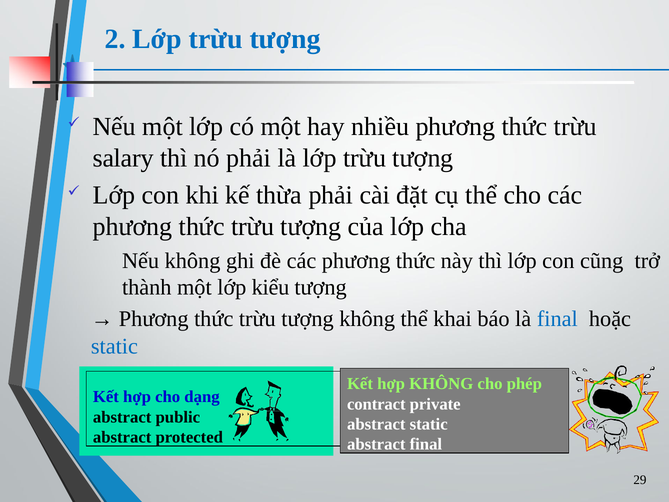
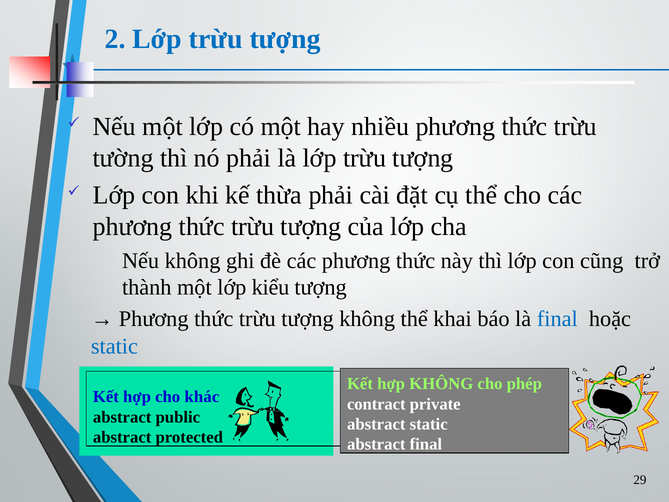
salary: salary -> tường (123, 158)
dạng: dạng -> khác (202, 397)
